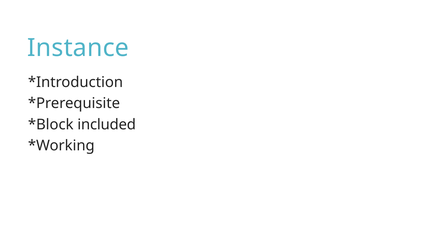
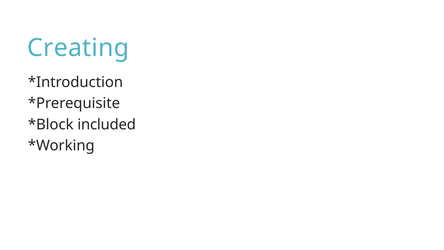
Instance: Instance -> Creating (78, 48)
